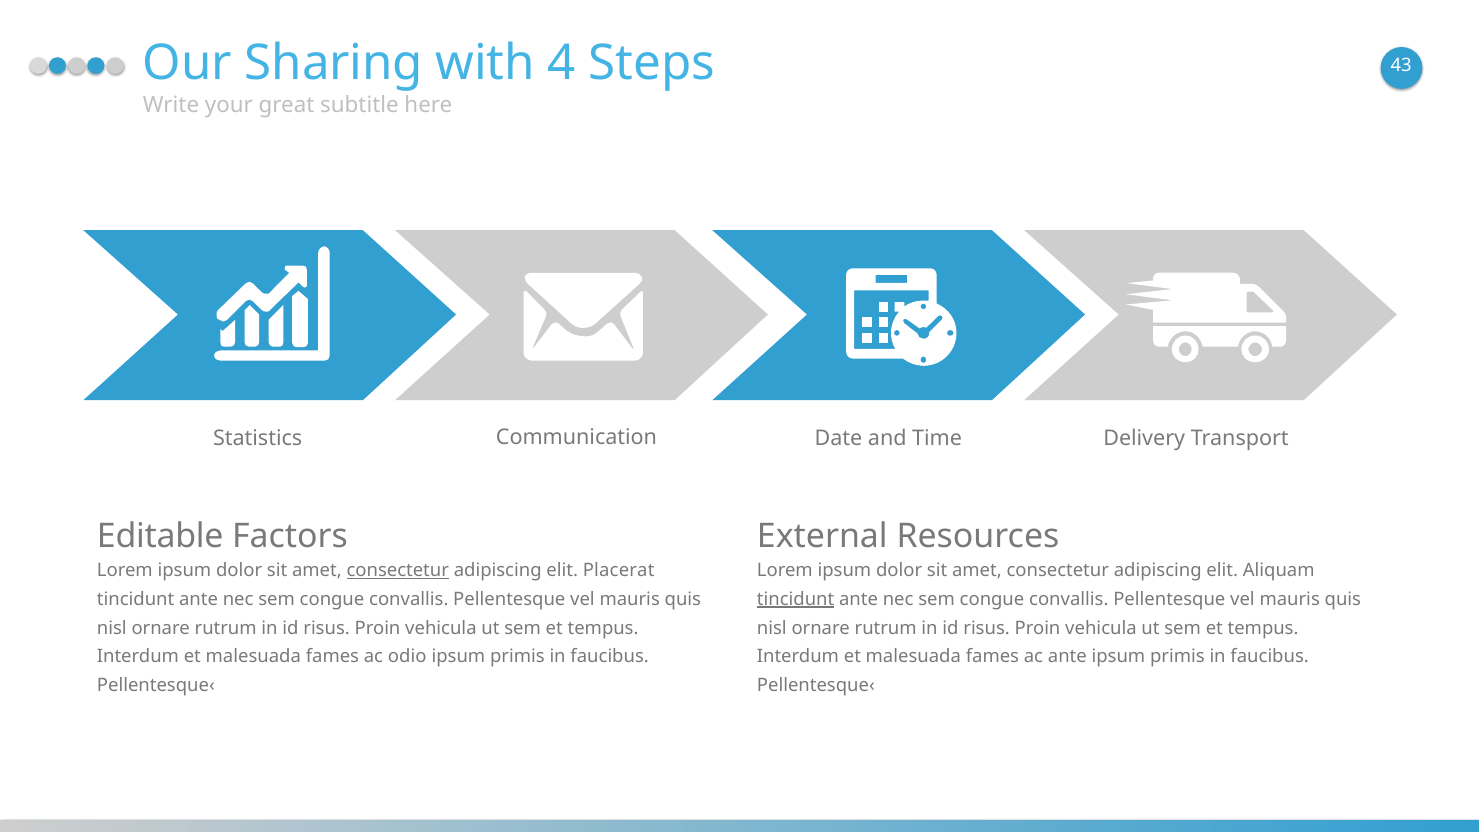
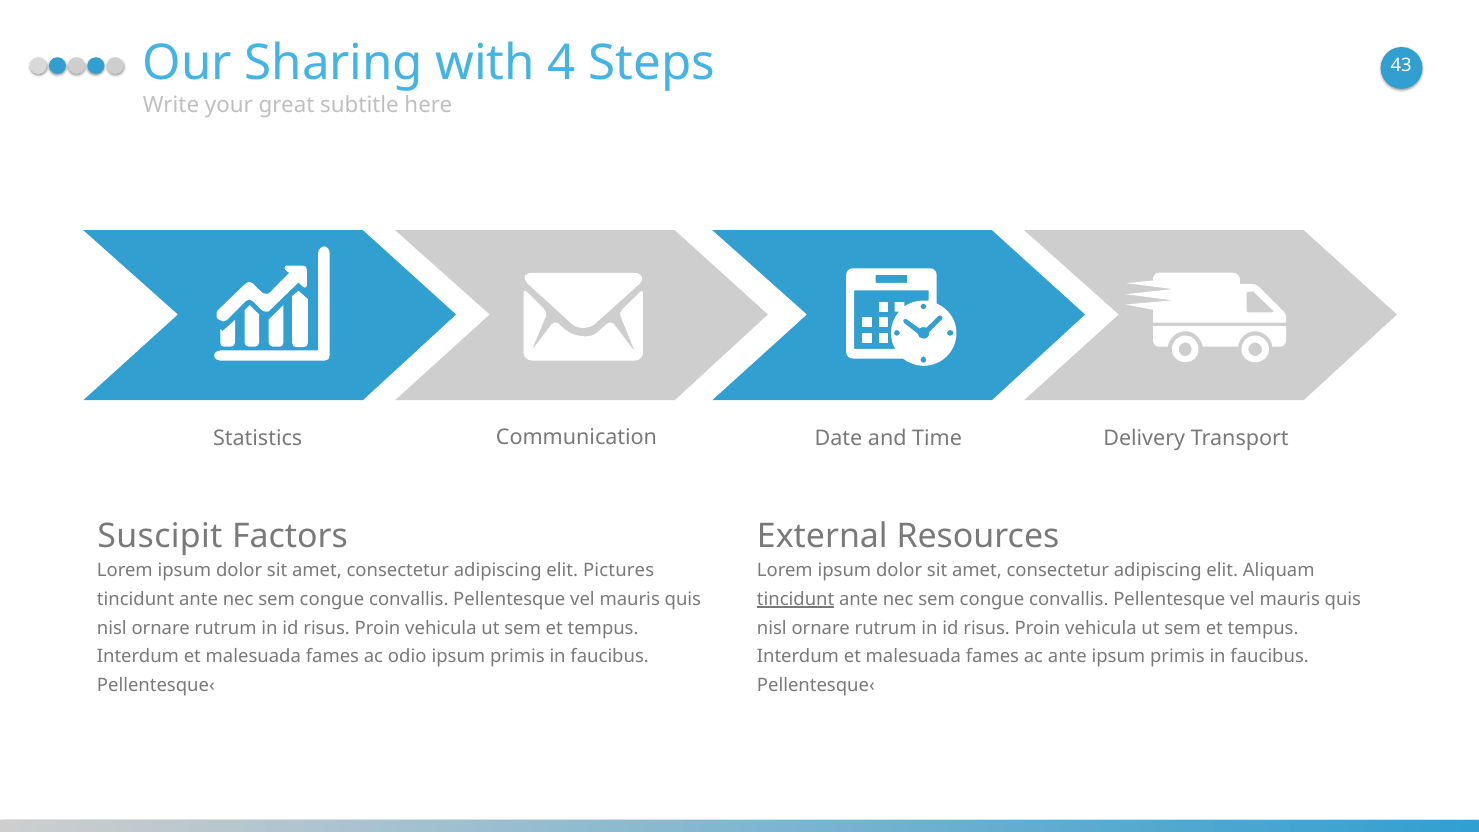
Editable: Editable -> Suscipit (160, 536)
consectetur underline: present -> none (398, 570)
Placerat: Placerat -> Pictures (619, 570)
